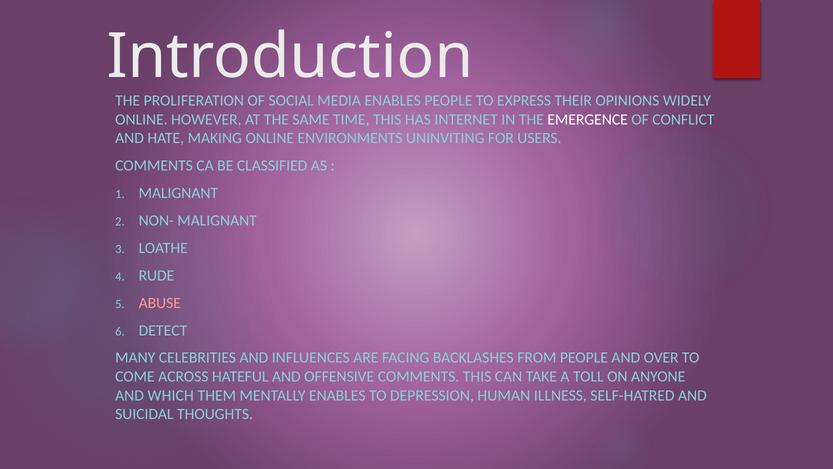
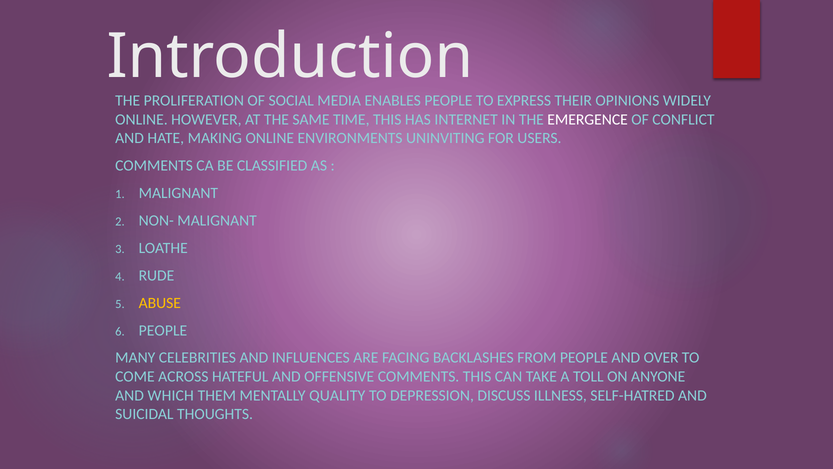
ABUSE colour: pink -> yellow (160, 303)
DETECT: DETECT -> PEOPLE (163, 330)
MENTALLY ENABLES: ENABLES -> QUALITY (337, 395)
HUMAN: HUMAN -> DISCUSS (504, 395)
